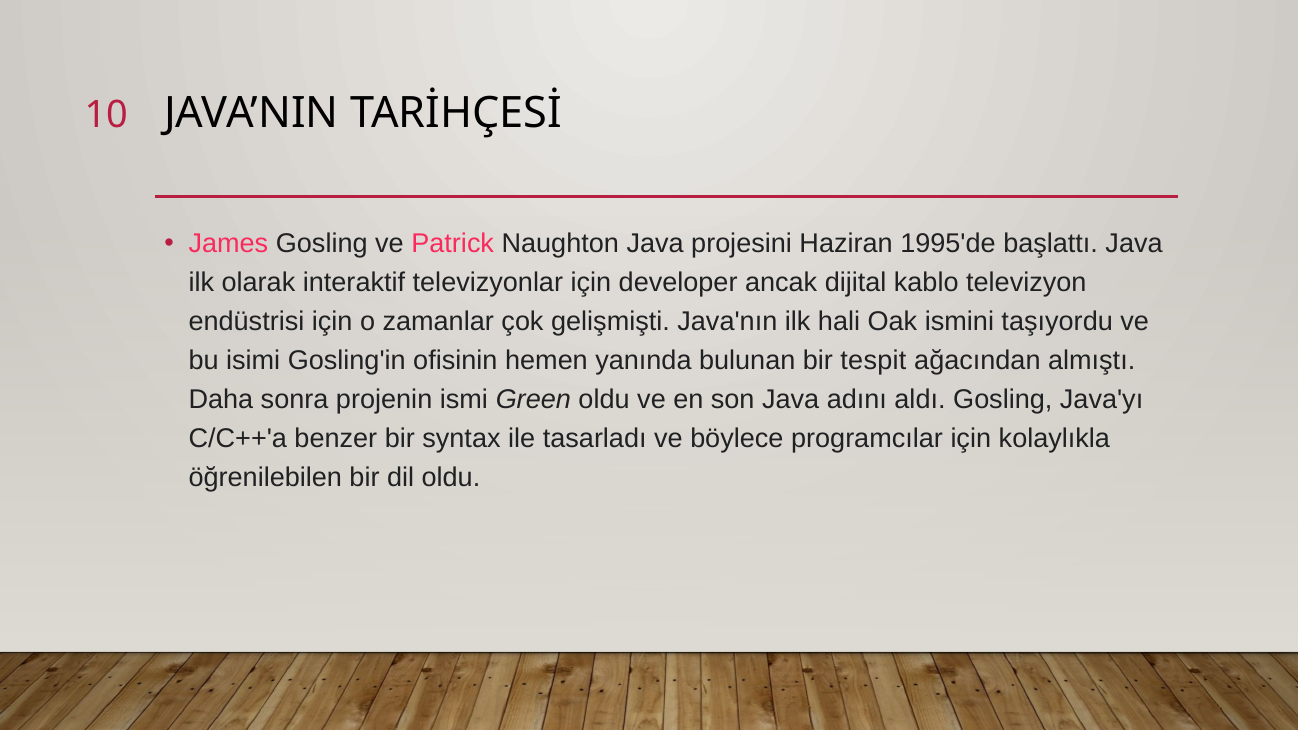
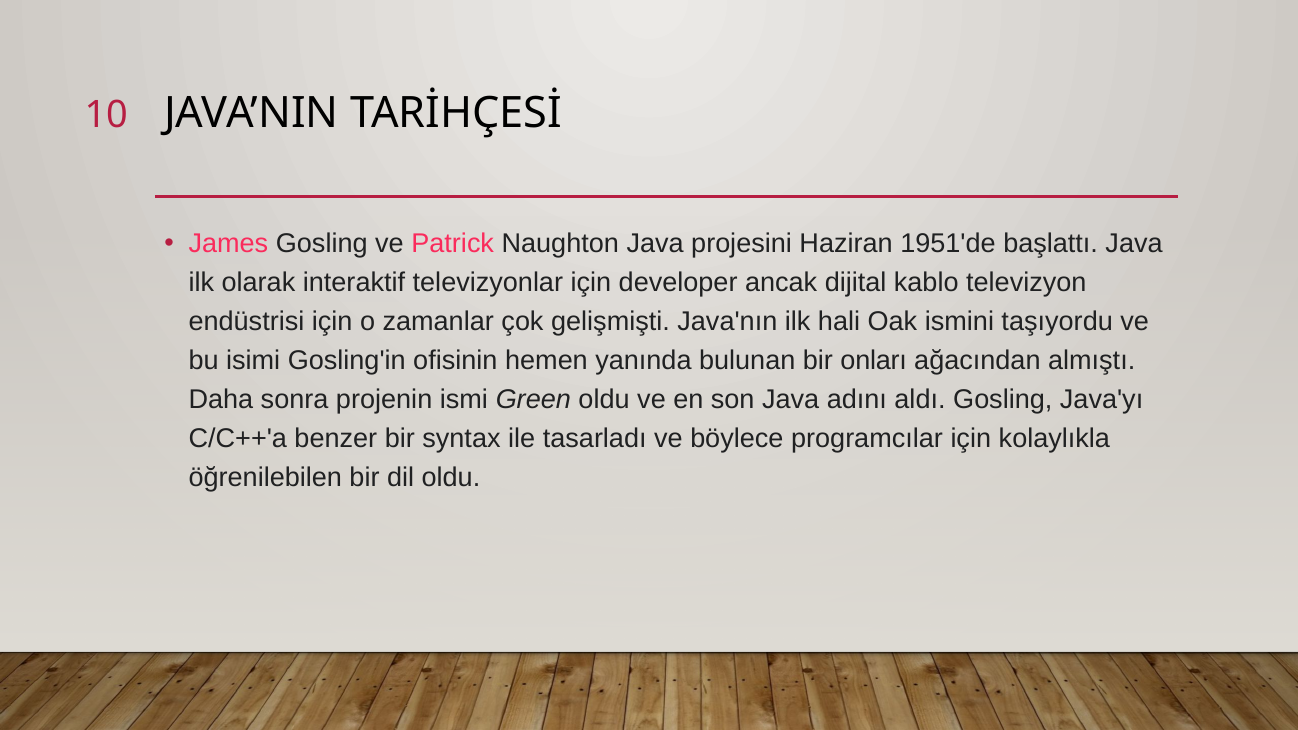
1995'de: 1995'de -> 1951'de (948, 244)
tespit: tespit -> onları (874, 361)
